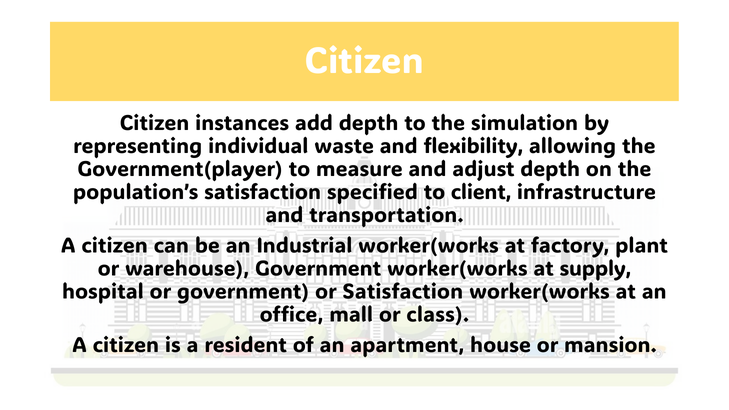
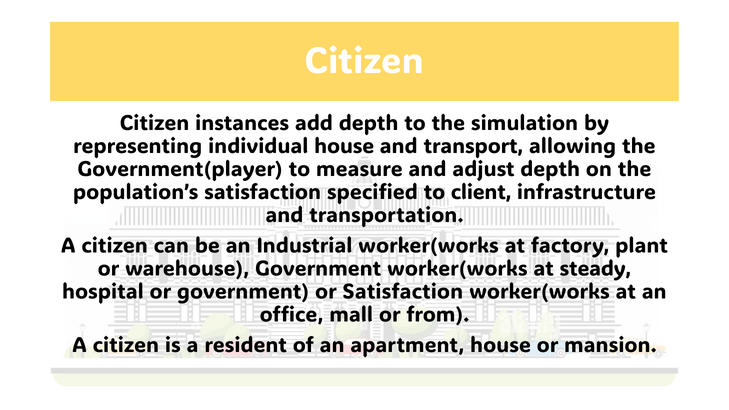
individual waste: waste -> house (344, 146)
flexibility: flexibility -> transport (473, 146)
supply: supply -> steady (595, 269)
class: class -> from (438, 315)
